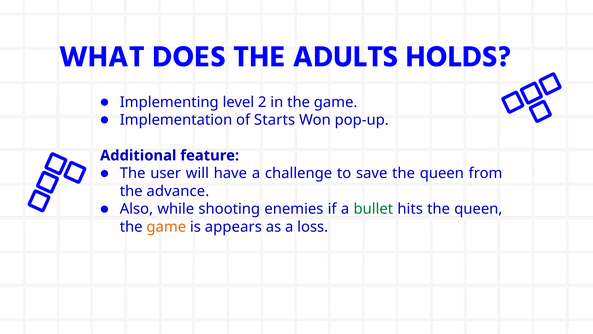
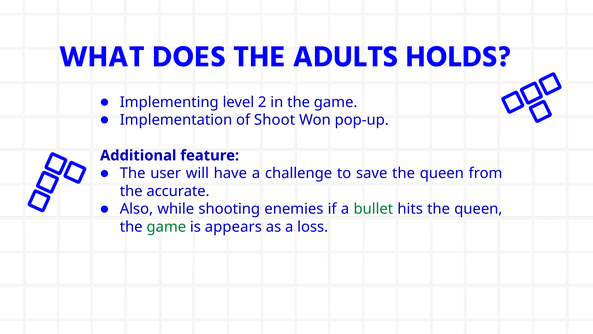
Starts: Starts -> Shoot (275, 120)
advance: advance -> accurate (178, 191)
game colour: orange -> green (166, 227)
